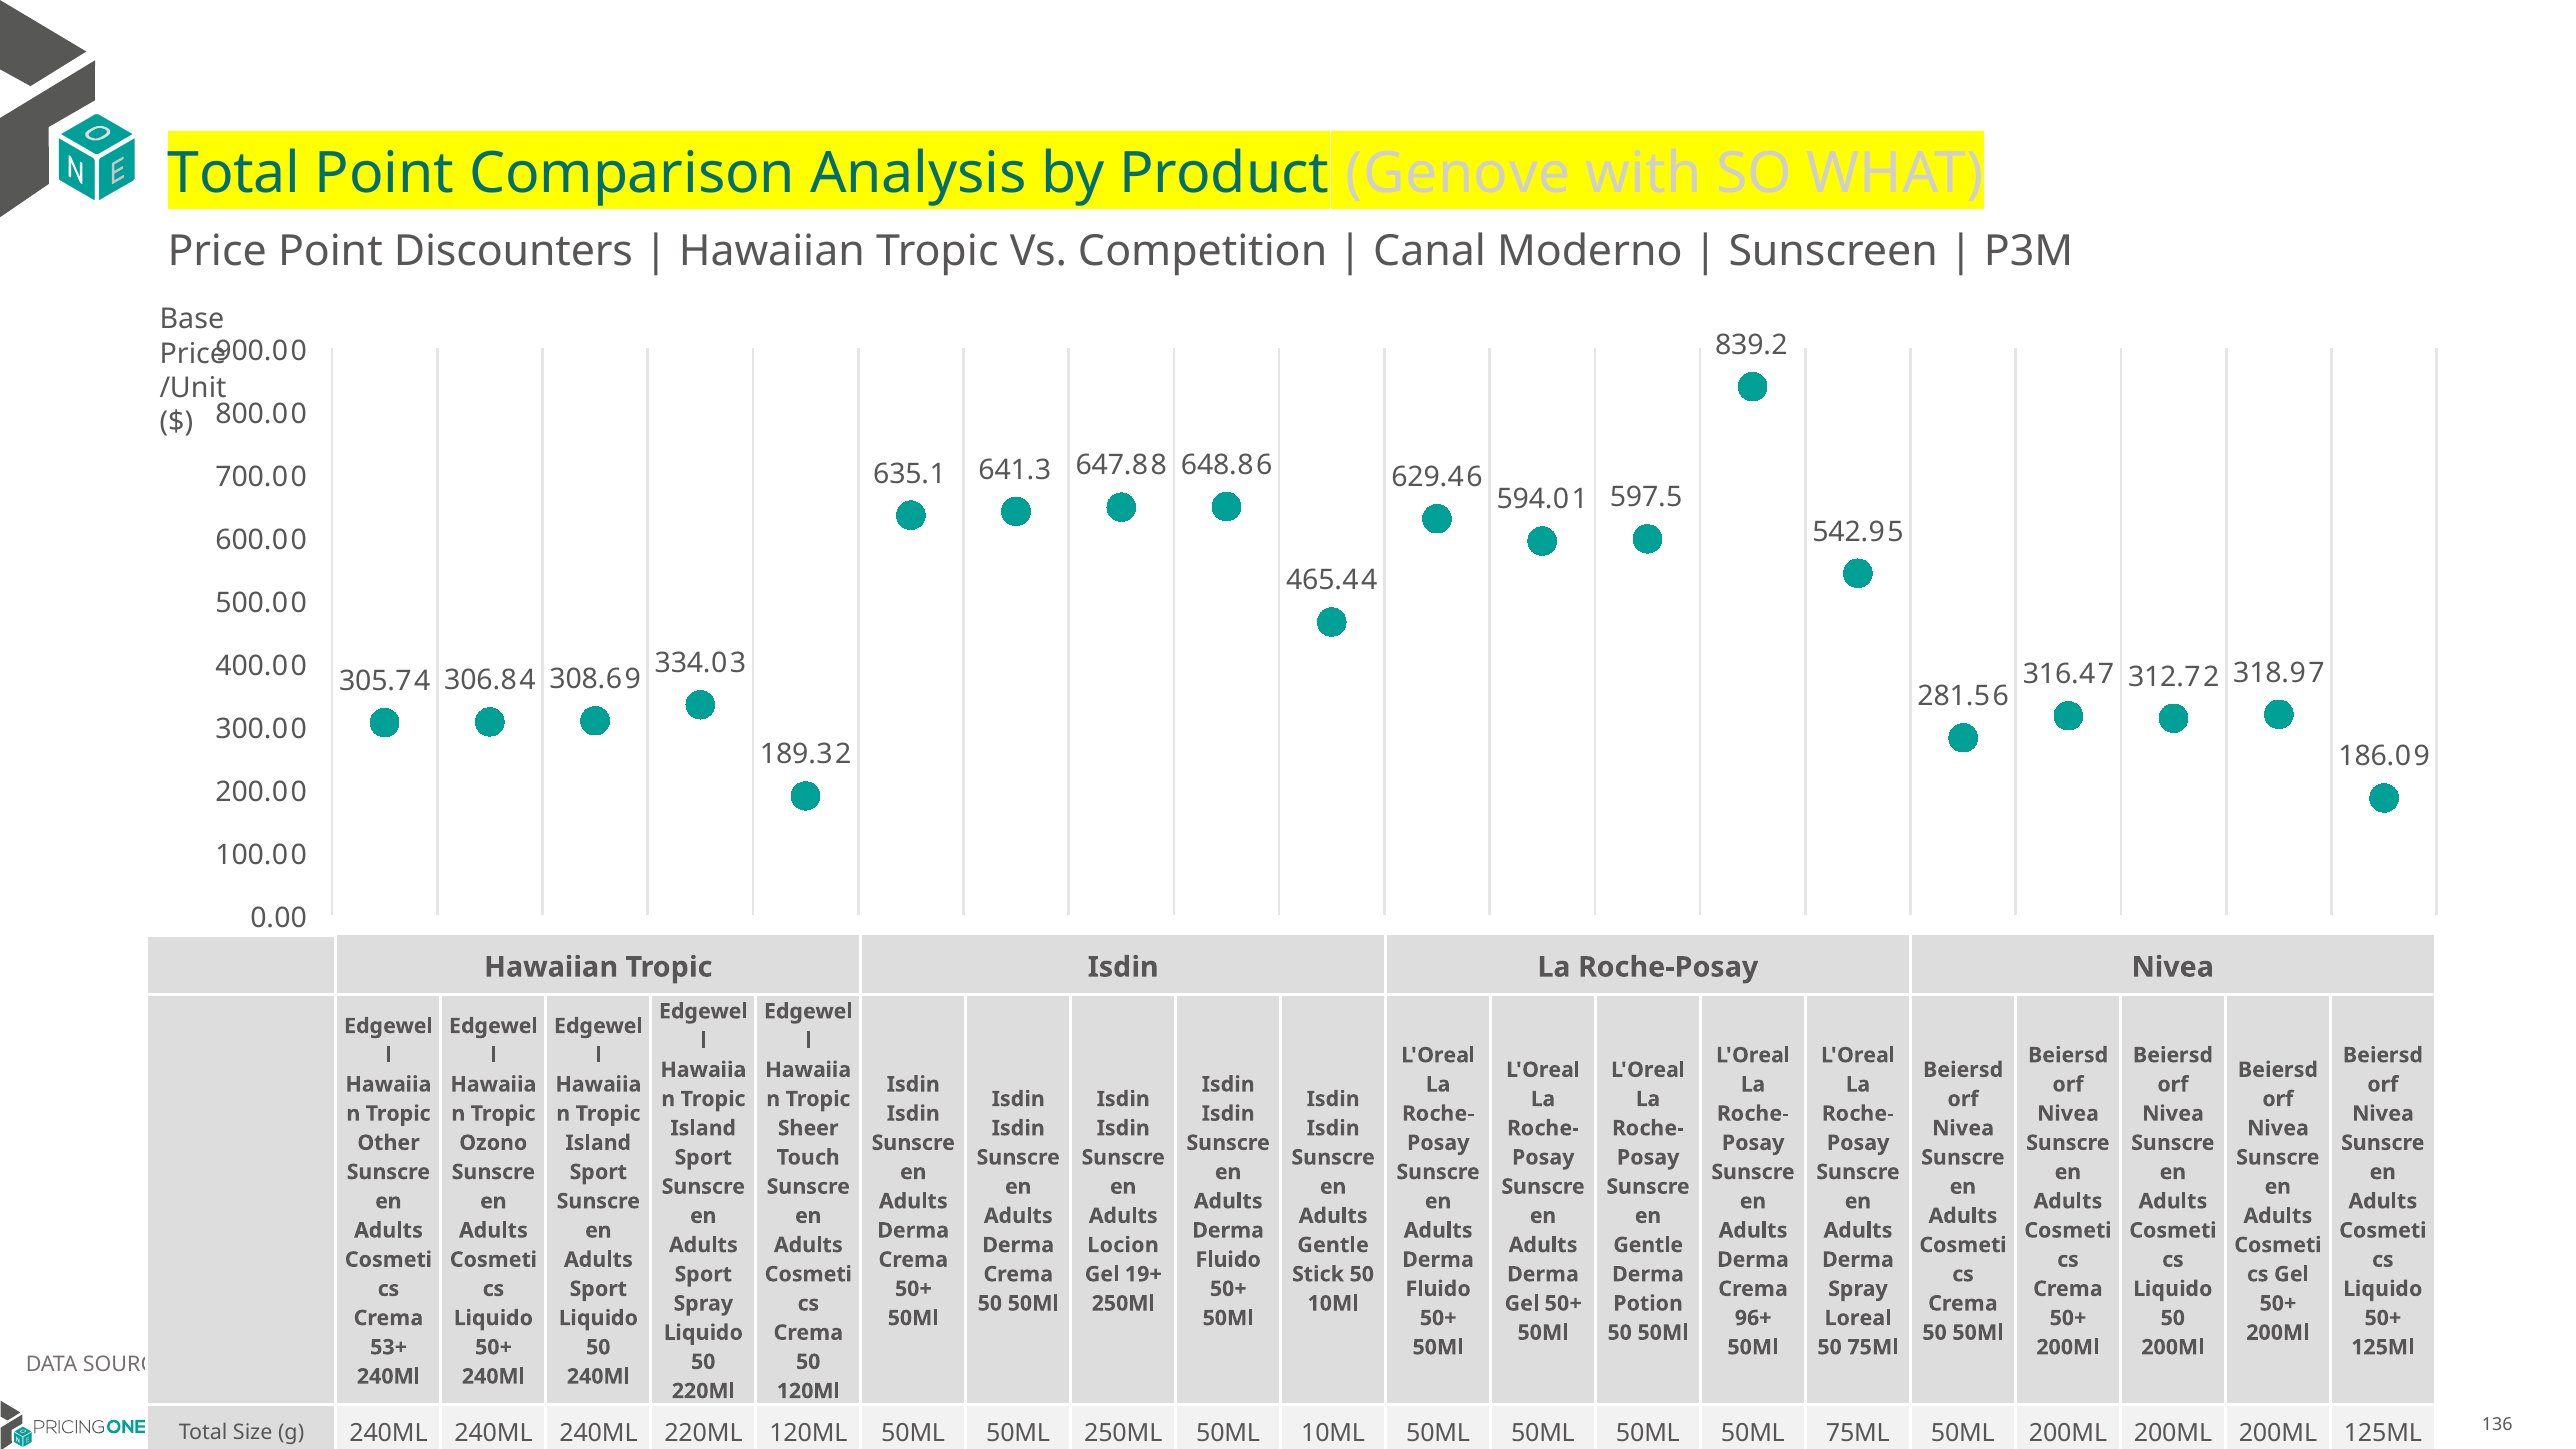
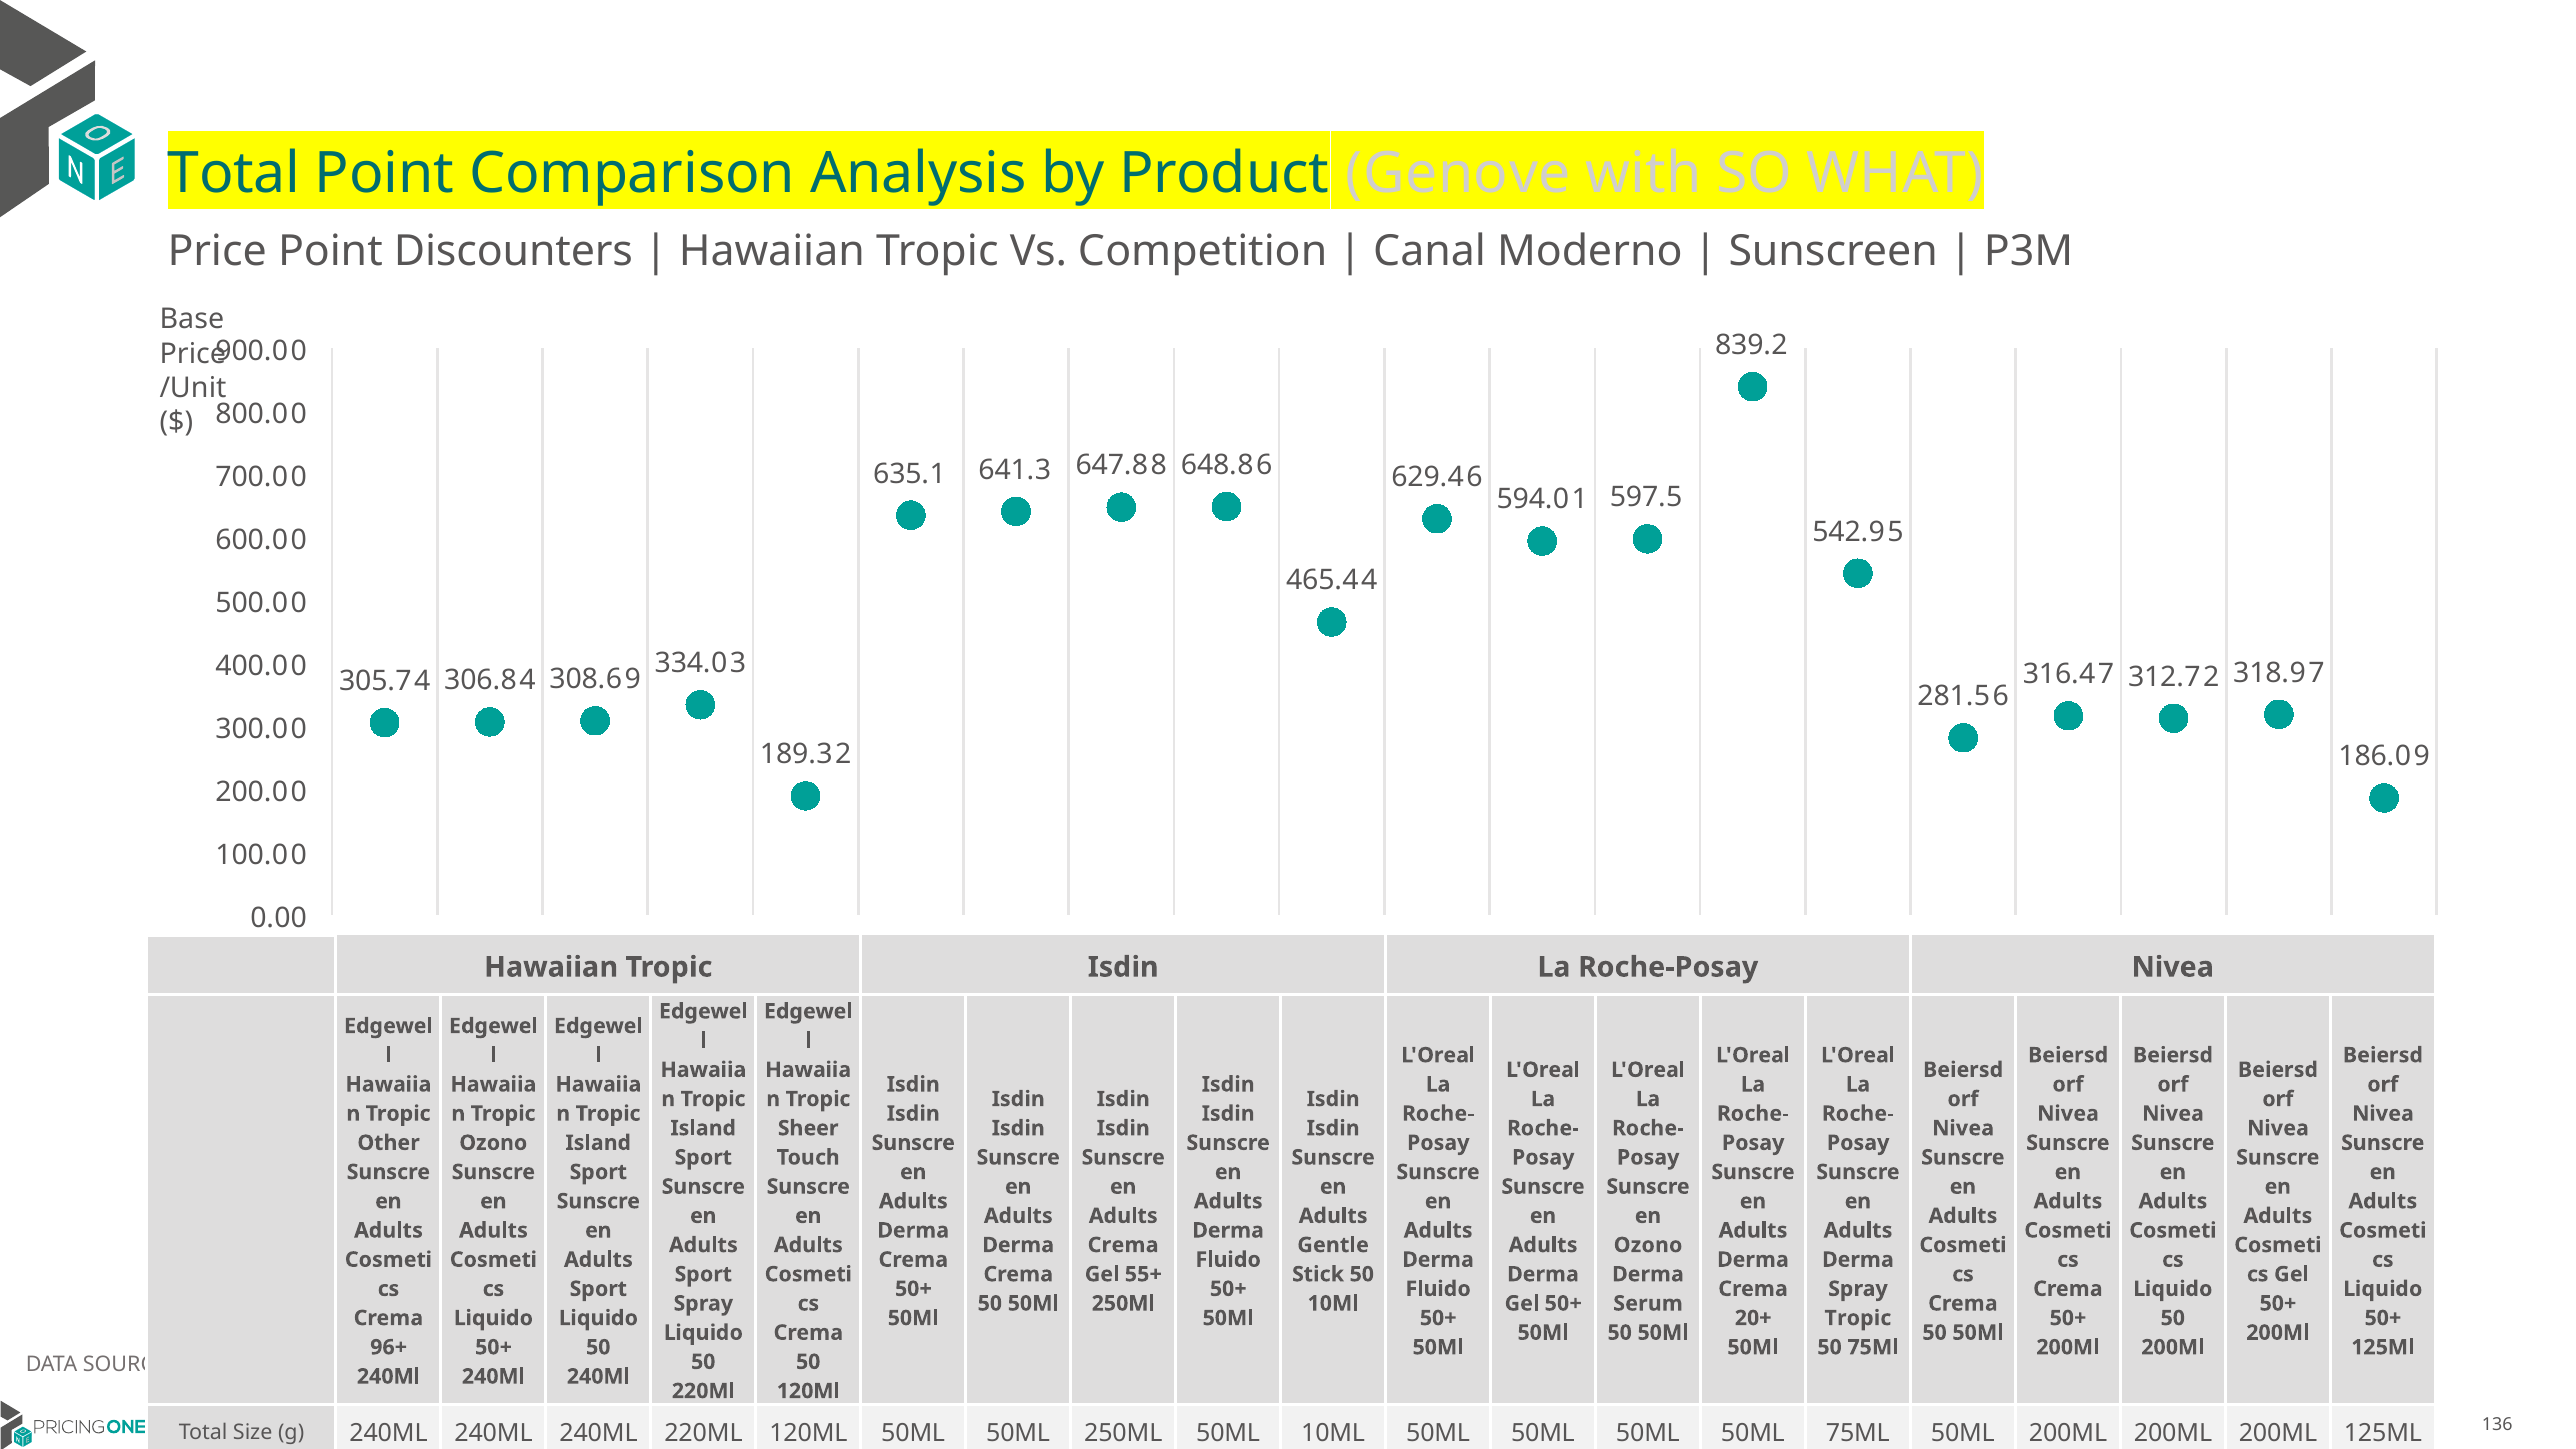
Locion: Locion -> Crema (1123, 1245)
Gentle: Gentle -> Ozono (1648, 1245)
19+: 19+ -> 55+ (1143, 1274)
Potion: Potion -> Serum (1648, 1304)
96+: 96+ -> 20+ (1753, 1318)
Loreal: Loreal -> Tropic (1858, 1318)
53+: 53+ -> 96+ (389, 1347)
